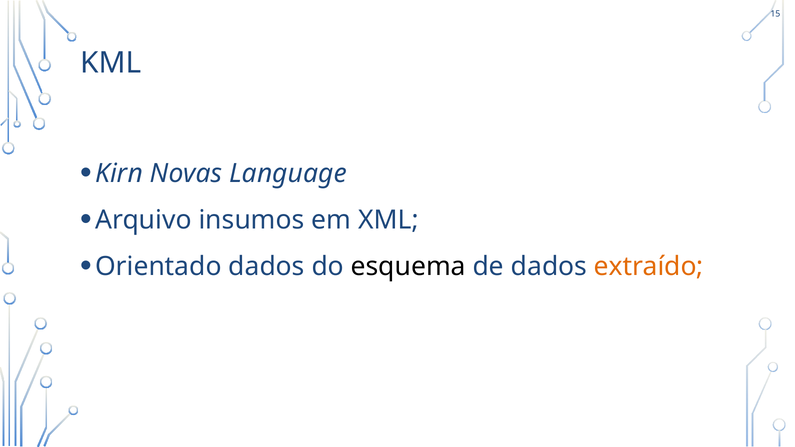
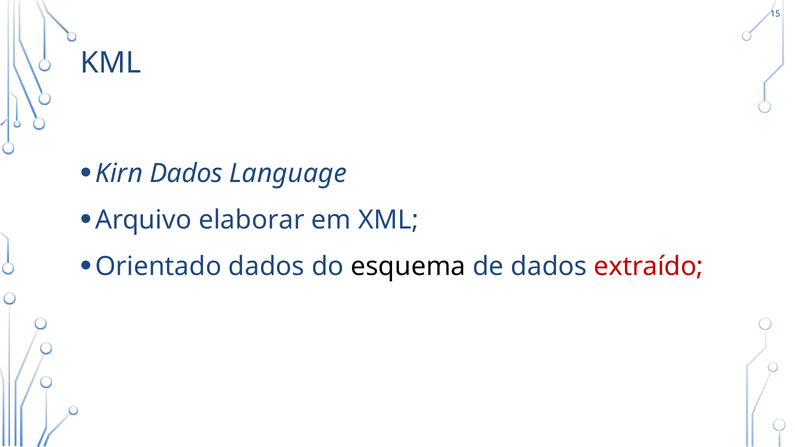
Kirn Novas: Novas -> Dados (186, 174)
insumos: insumos -> elaborar (252, 220)
extraído colour: orange -> red (649, 267)
